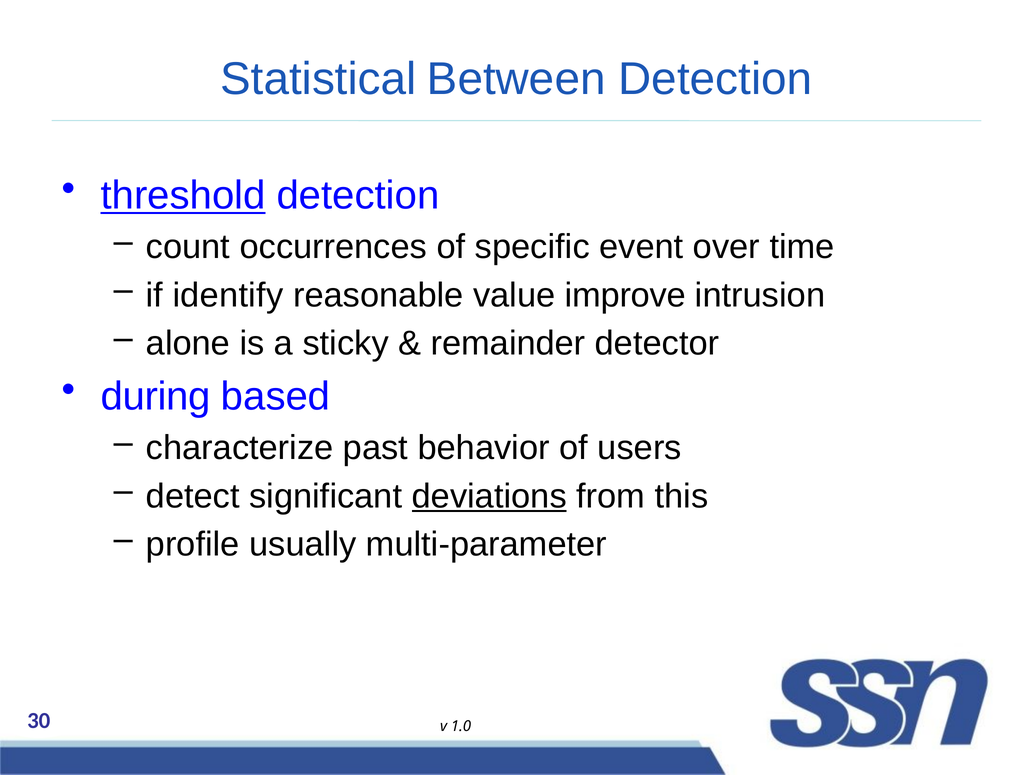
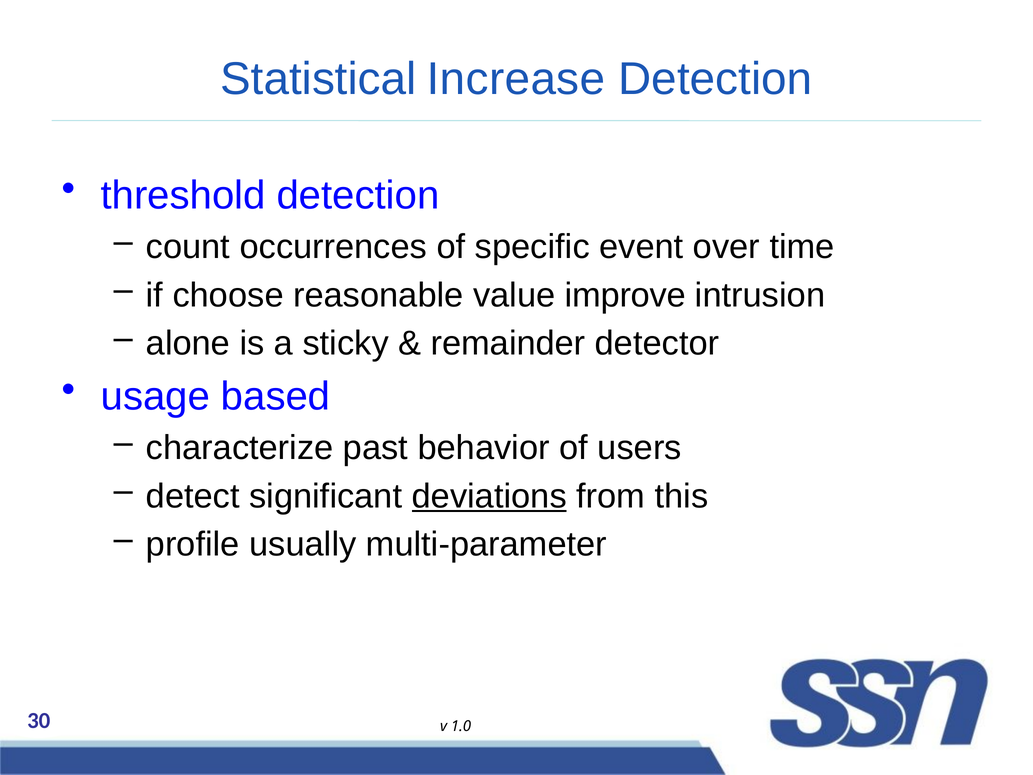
Between: Between -> Increase (516, 79)
threshold underline: present -> none (183, 196)
identify: identify -> choose (228, 295)
during: during -> usage (155, 397)
